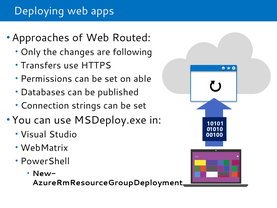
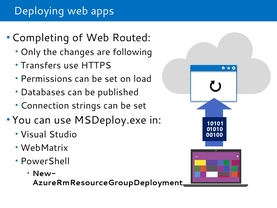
Approaches: Approaches -> Completing (41, 38)
able: able -> load (142, 79)
